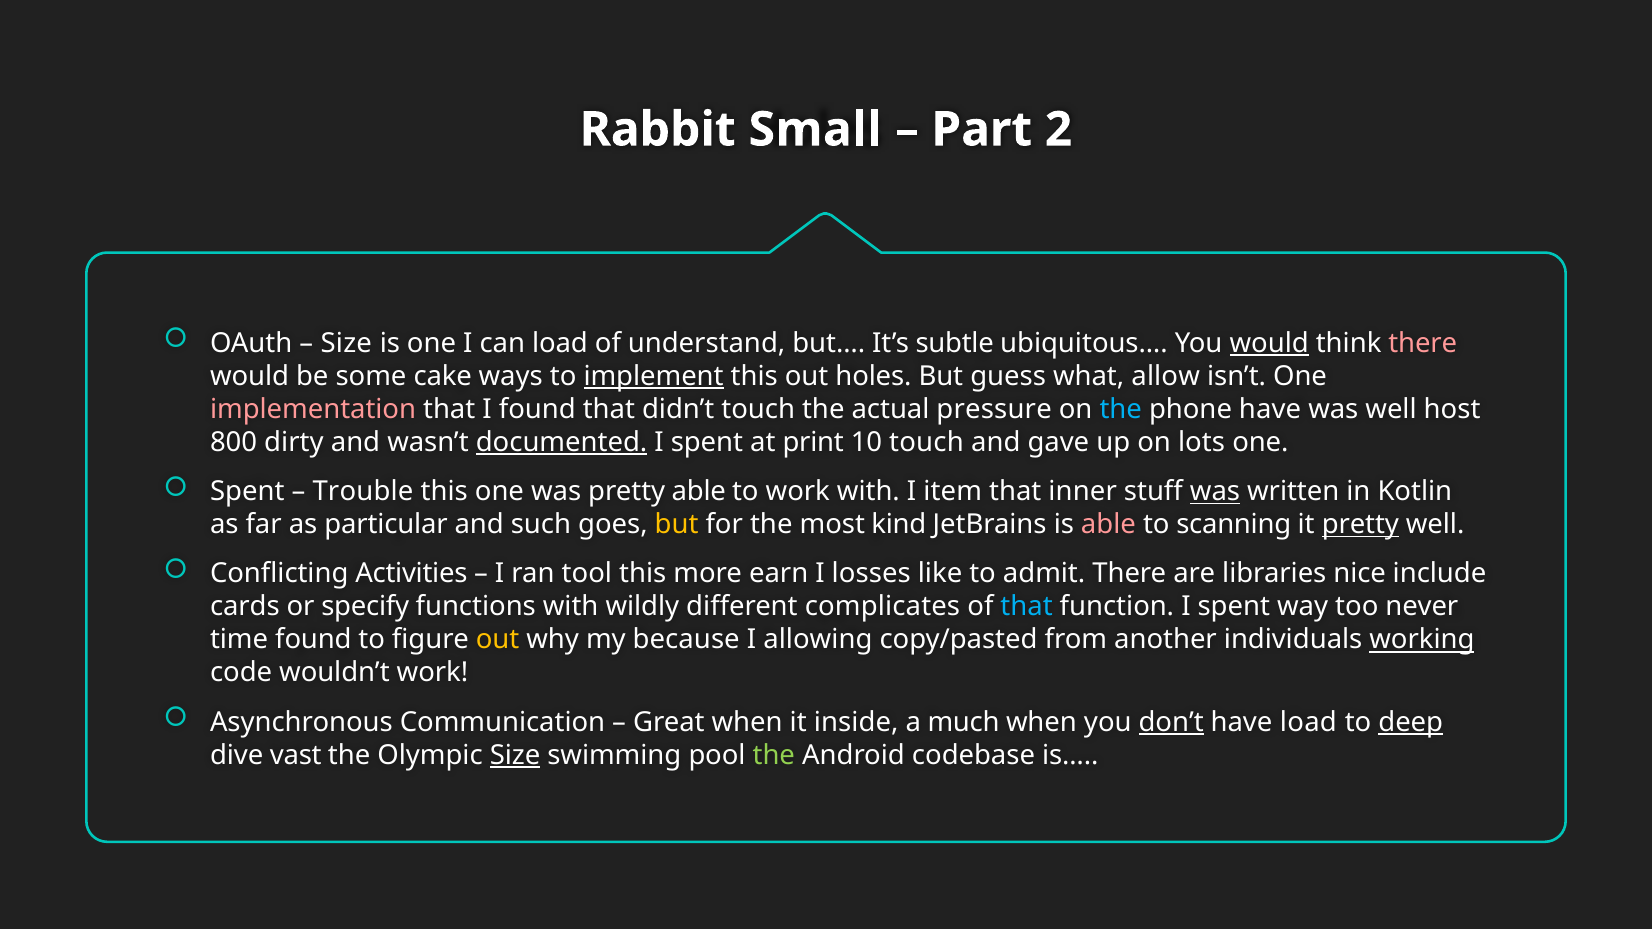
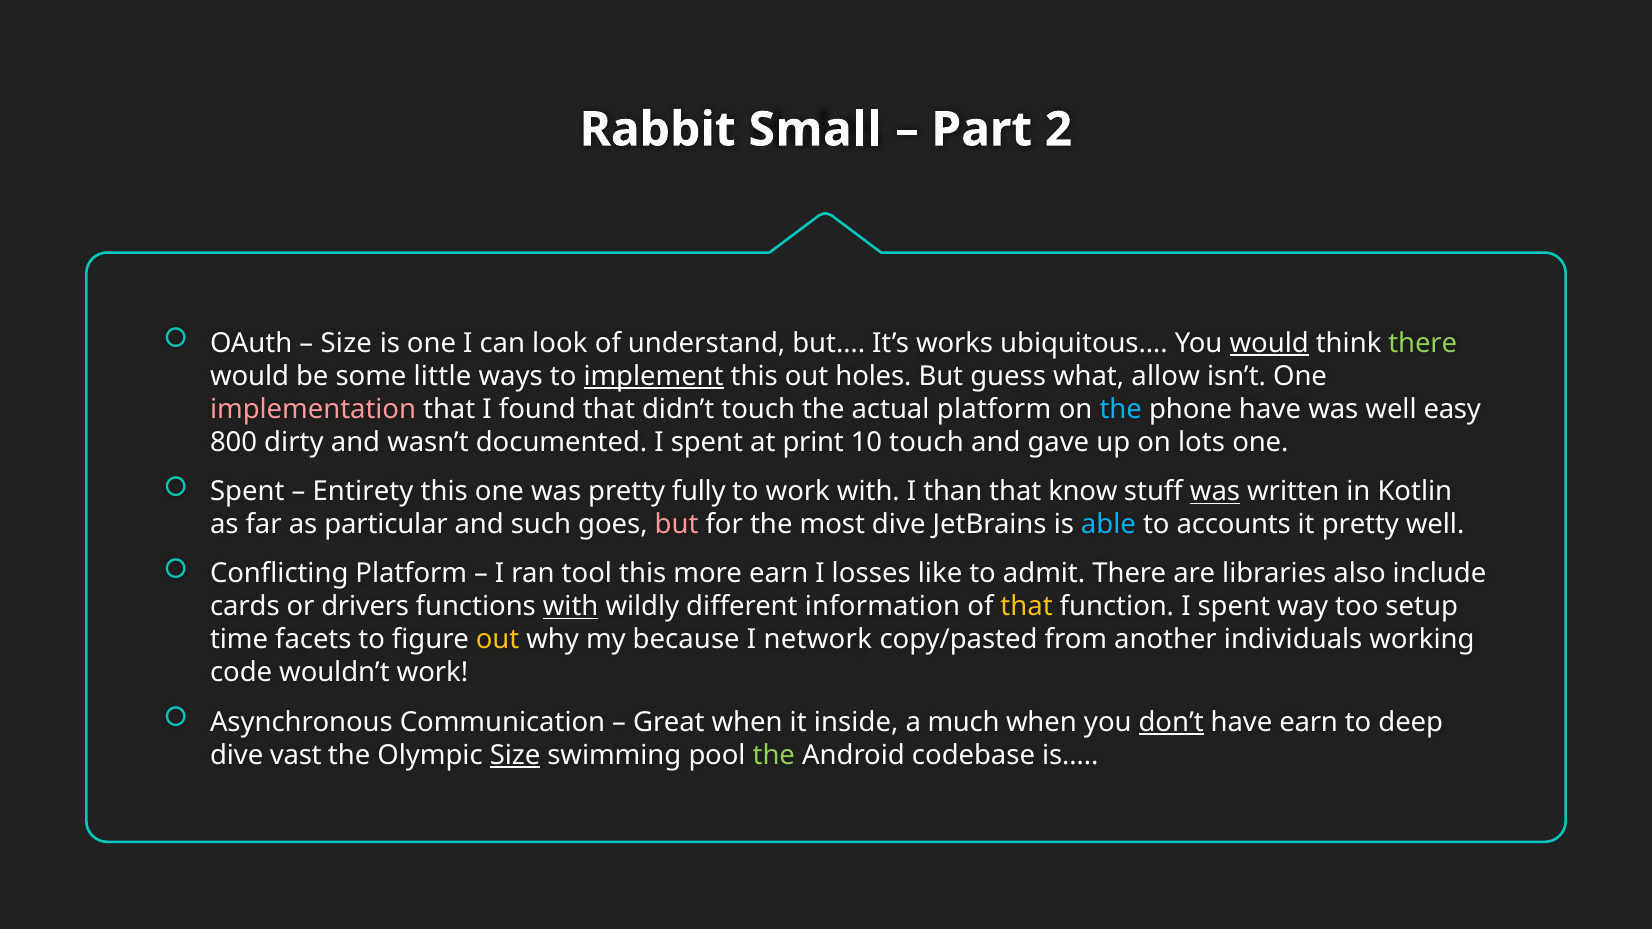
can load: load -> look (560, 343)
subtle: subtle -> works (955, 343)
there colour: pink -> light green (1423, 343)
cake: cake -> little (442, 376)
actual pressure: pressure -> platform (994, 409)
host: host -> easy (1452, 409)
documented underline: present -> none (562, 443)
Trouble: Trouble -> Entirety (363, 492)
pretty able: able -> fully (699, 492)
item: item -> than (953, 492)
inner: inner -> know (1083, 492)
but colour: yellow -> pink (677, 525)
most kind: kind -> dive (899, 525)
able colour: pink -> light blue (1108, 525)
scanning: scanning -> accounts (1234, 525)
pretty underline: present -> none (1360, 525)
Conflicting Activities: Activities -> Platform (411, 574)
nice: nice -> also (1360, 574)
specify: specify -> drivers (365, 607)
with underline: none -> present (571, 607)
complicates: complicates -> information (882, 607)
that colour: light blue -> yellow (1027, 607)
never: never -> setup (1422, 607)
time found: found -> facets (313, 640)
allowing: allowing -> network (818, 640)
working underline: present -> none (1422, 640)
have load: load -> earn (1309, 722)
deep underline: present -> none (1411, 722)
